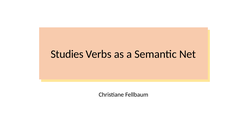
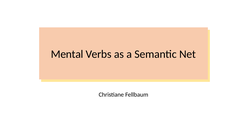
Studies: Studies -> Mental (67, 54)
